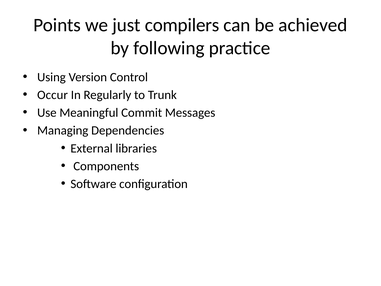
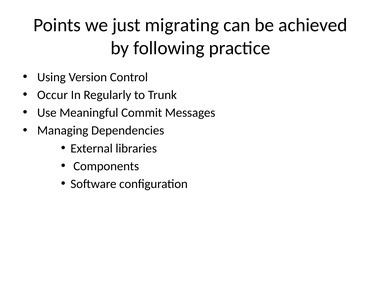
compilers: compilers -> migrating (182, 25)
